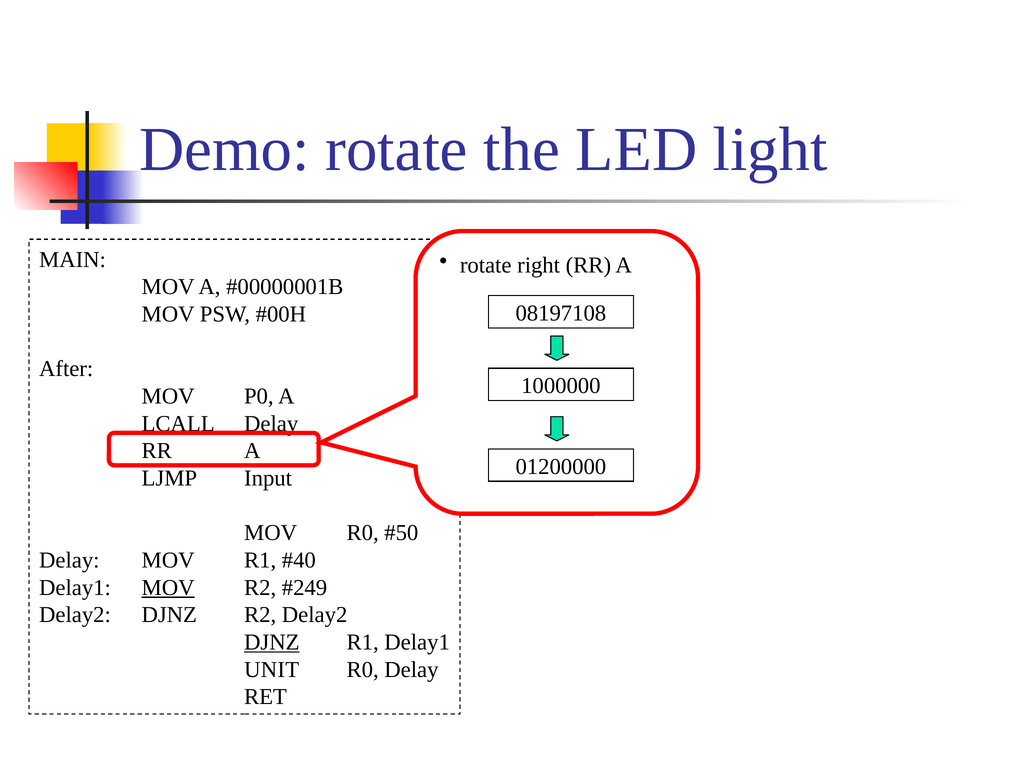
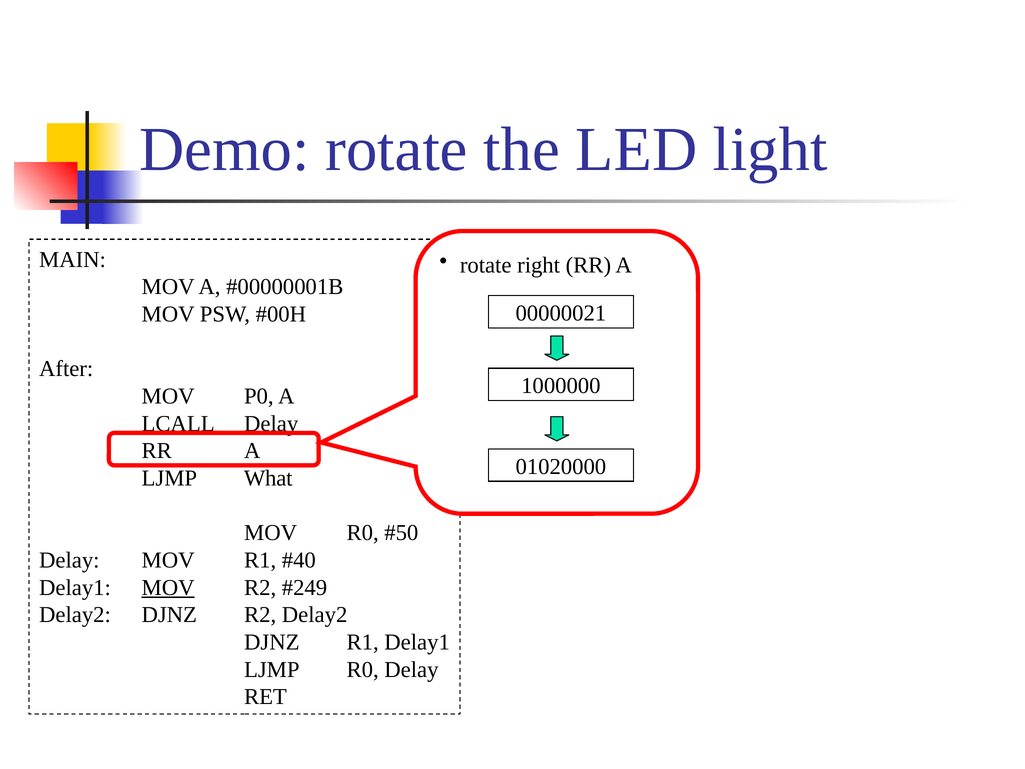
08197108: 08197108 -> 00000021 (561, 313)
01200000: 01200000 -> 01020000 (561, 467)
Input: Input -> What (268, 478)
DJNZ underline: present -> none (272, 642)
UNIT: UNIT -> LJMP (272, 669)
